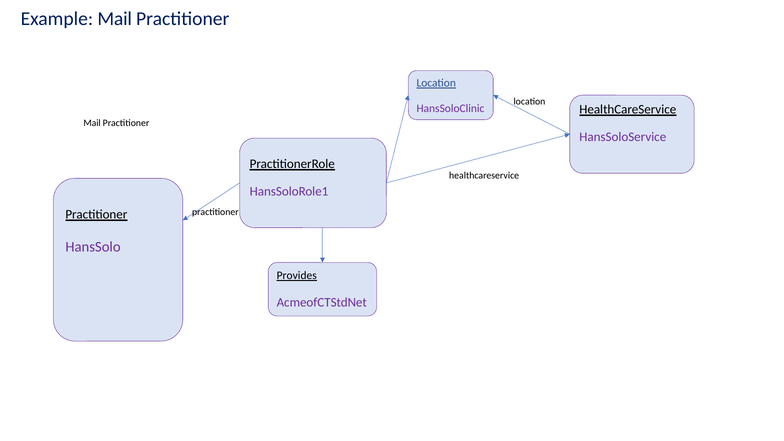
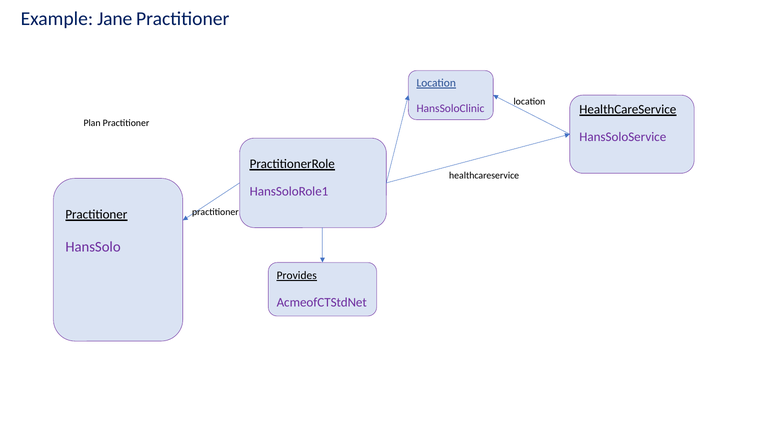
Example Mail: Mail -> Jane (115, 19)
Mail: Mail -> Plan (92, 123)
